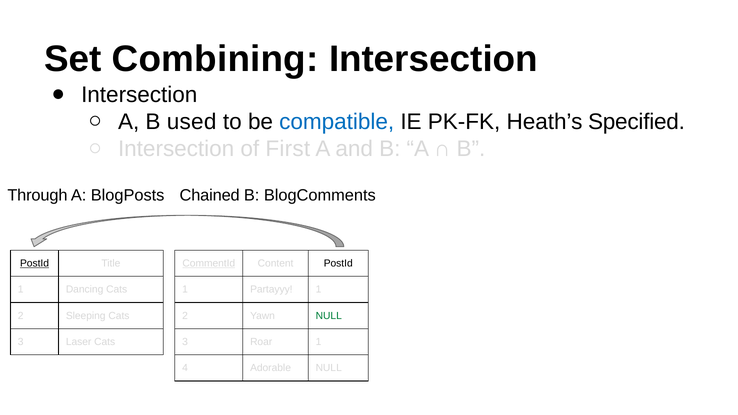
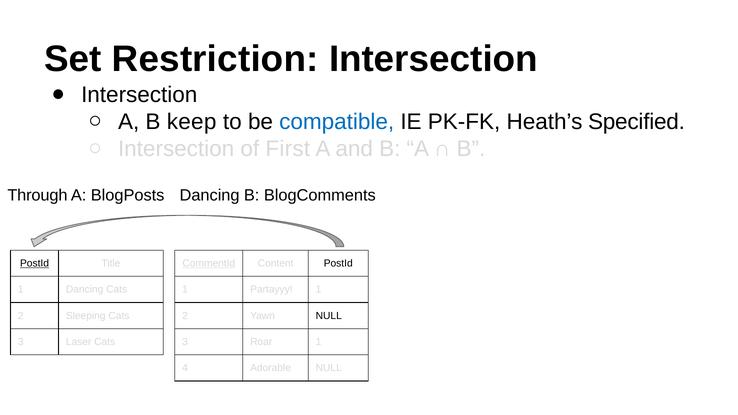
Combining: Combining -> Restriction (215, 59)
used: used -> keep (192, 122)
BlogPosts Chained: Chained -> Dancing (210, 195)
NULL colour: green -> black (329, 316)
